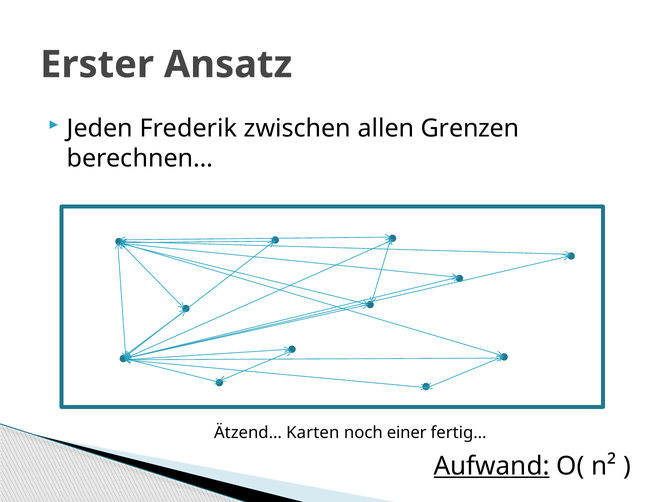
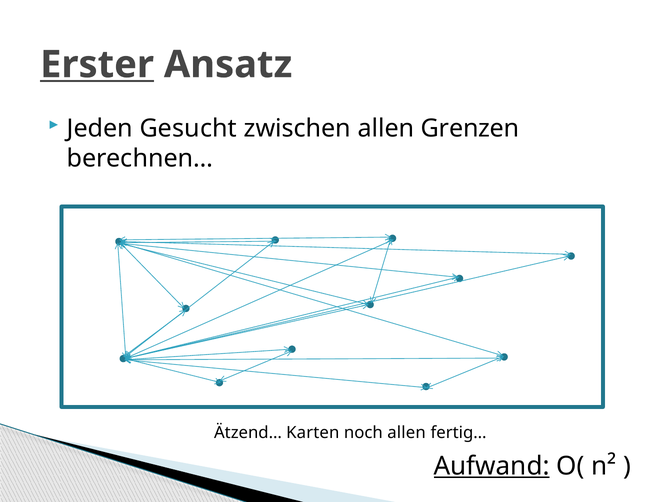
Erster underline: none -> present (97, 65)
Frederik: Frederik -> Gesucht (188, 129)
noch einer: einer -> allen (407, 433)
